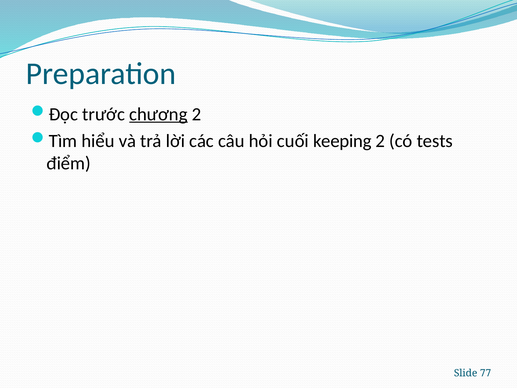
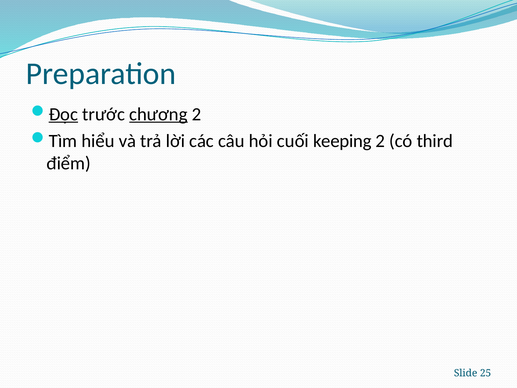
Đọc underline: none -> present (63, 114)
tests: tests -> third (435, 141)
77: 77 -> 25 (486, 373)
